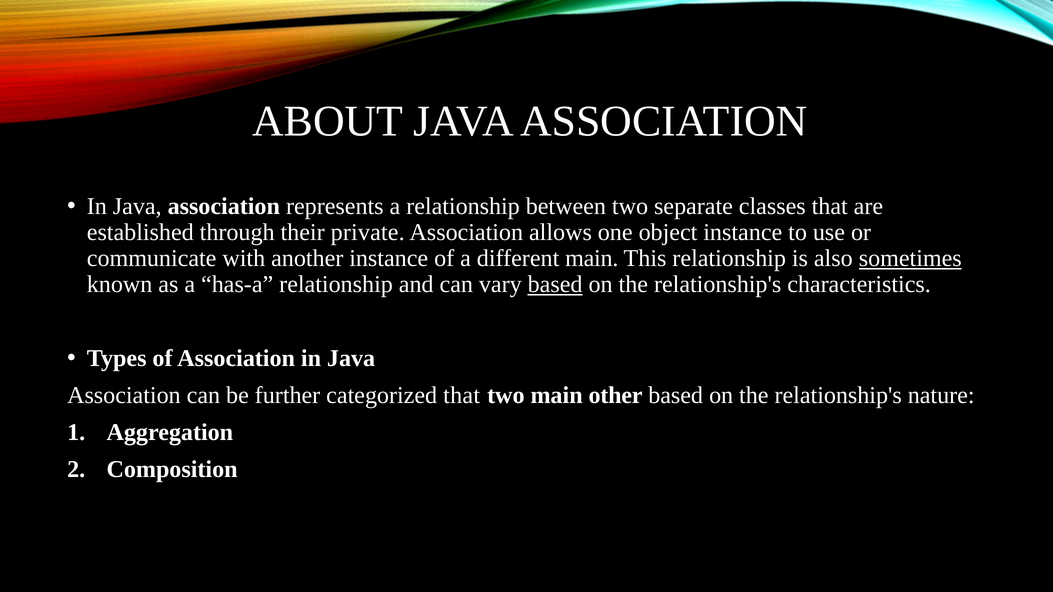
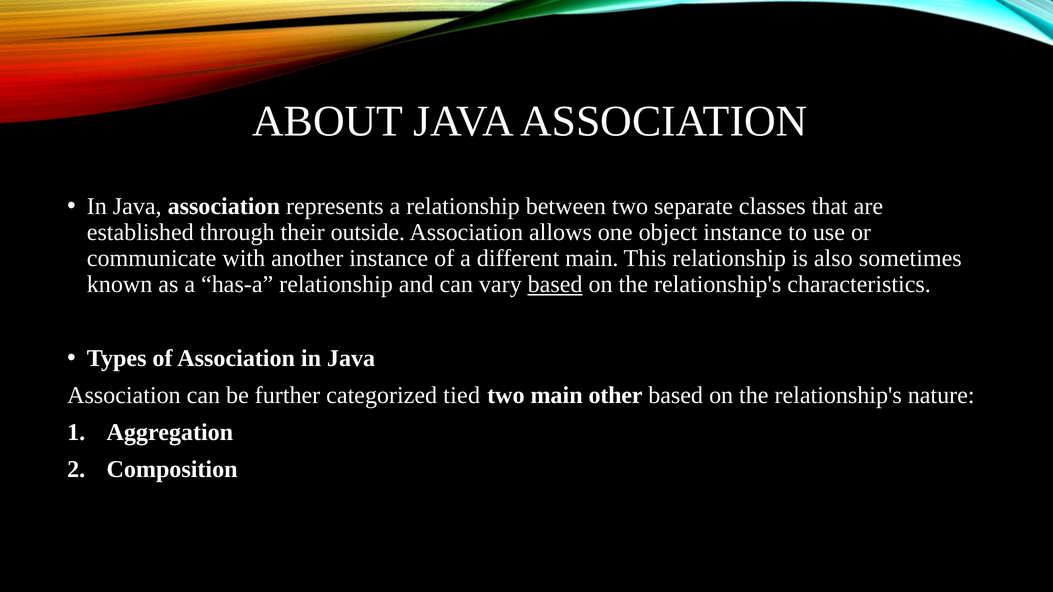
private: private -> outside (368, 232)
sometimes underline: present -> none (910, 258)
categorized that: that -> tied (462, 396)
